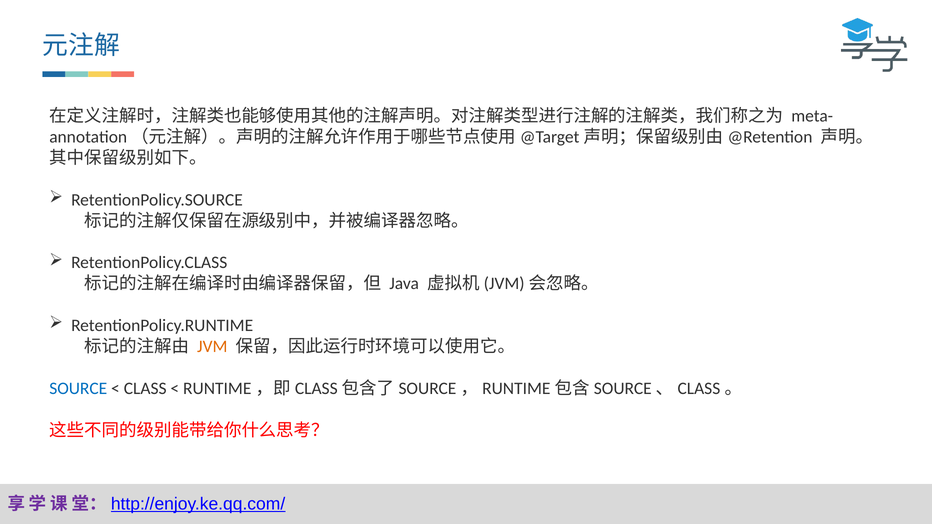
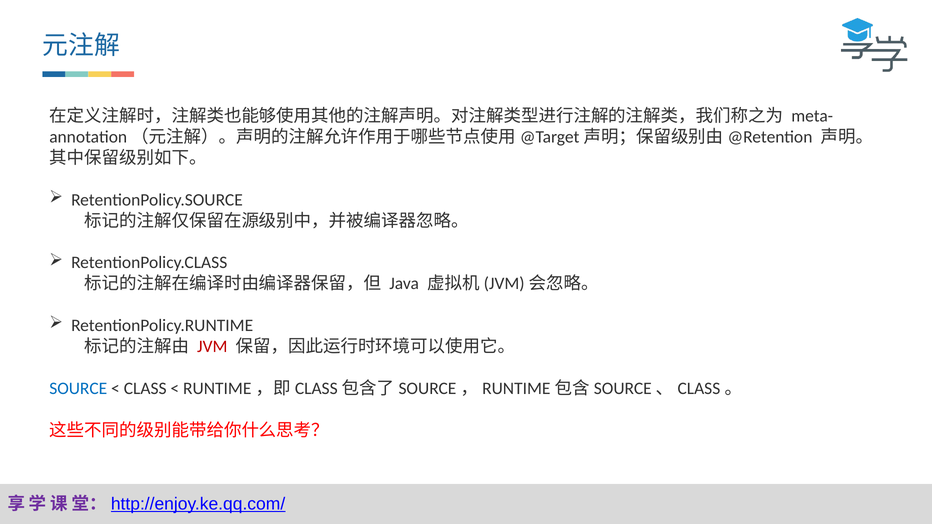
JVM colour: orange -> red (212, 347)
